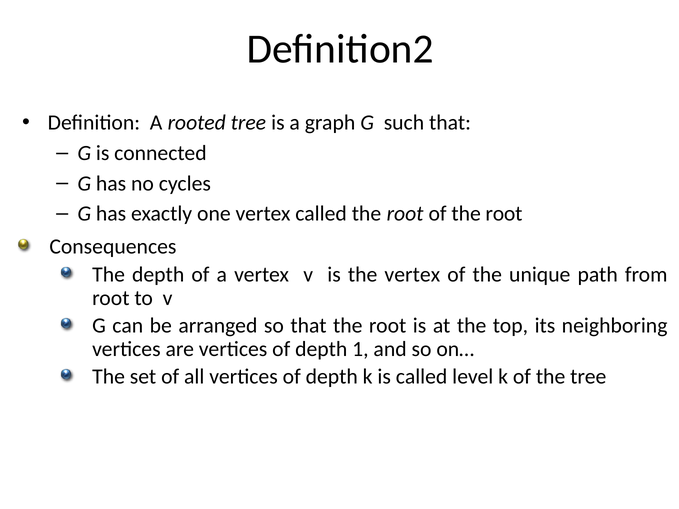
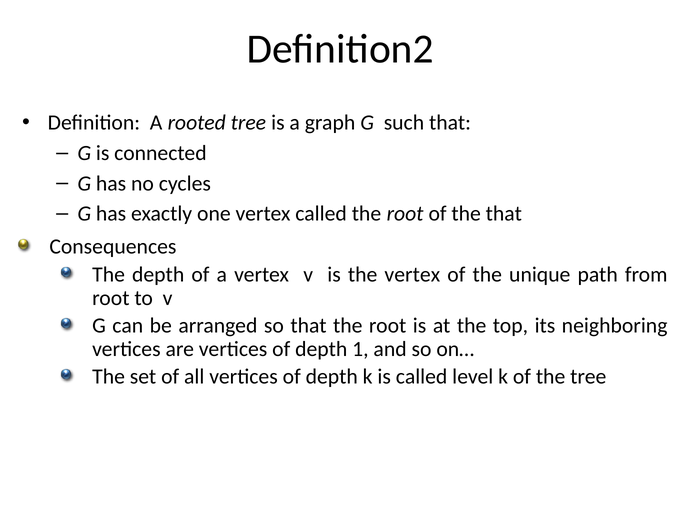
of the root: root -> that (504, 214)
